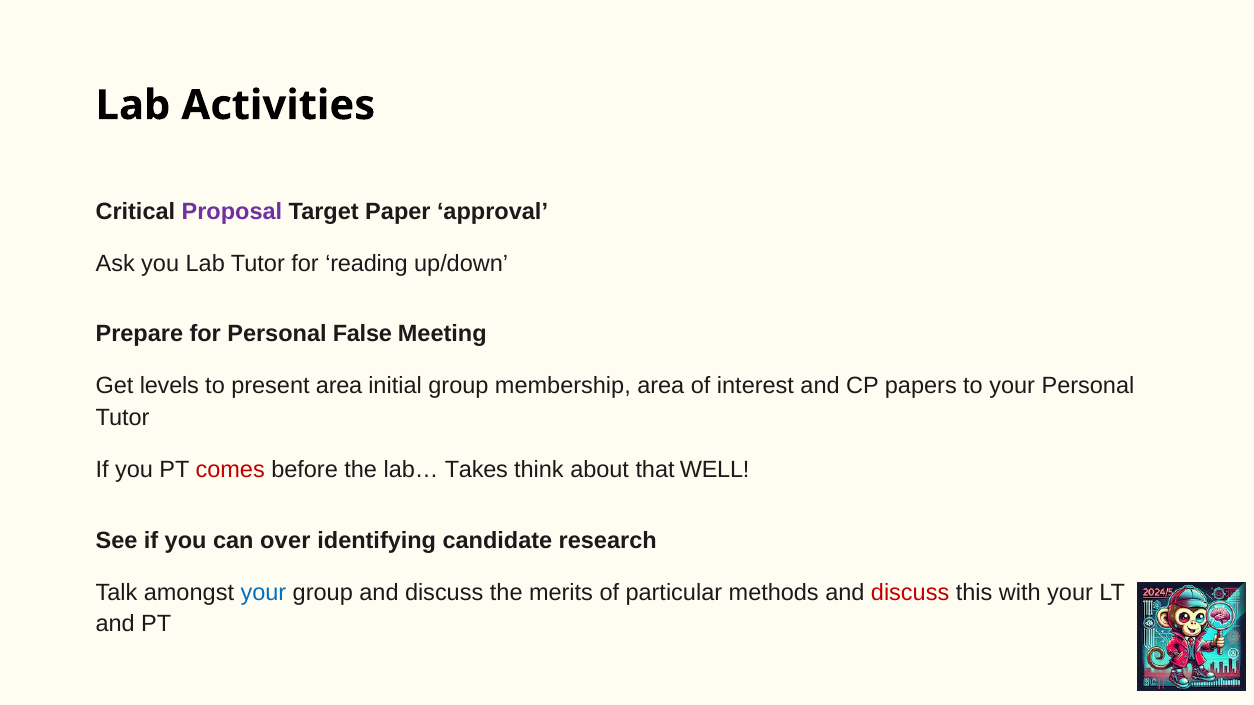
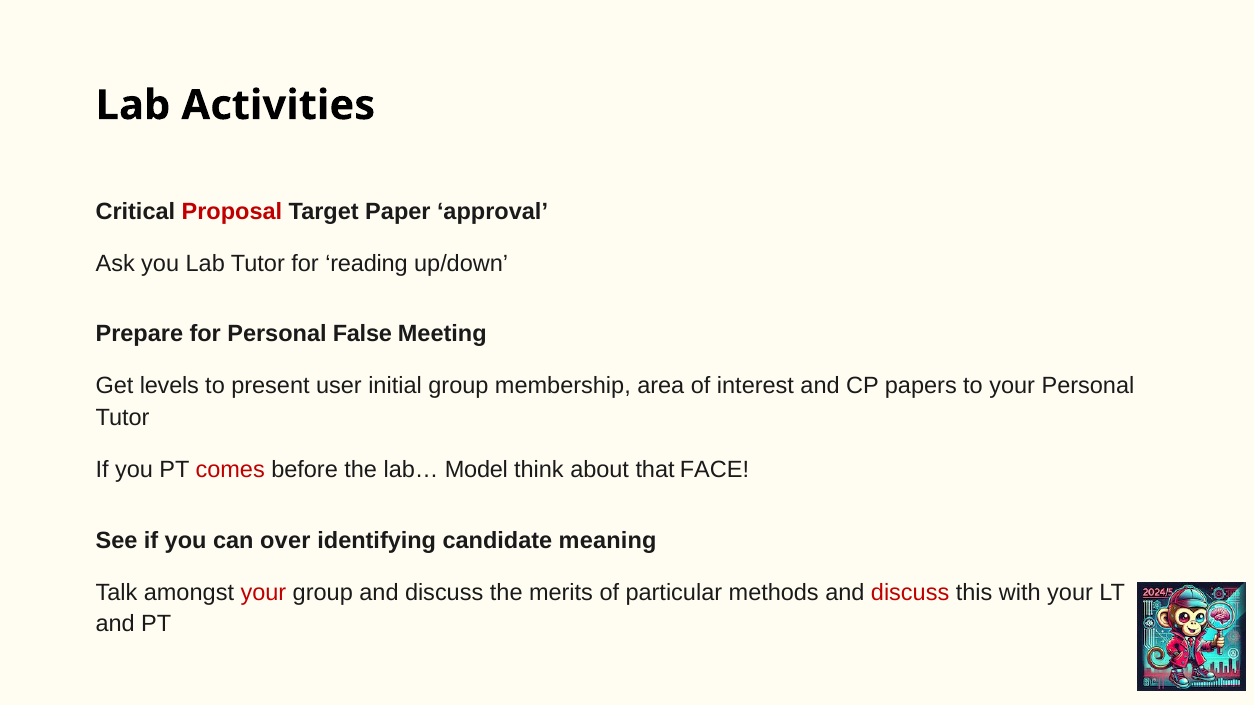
Proposal colour: purple -> red (232, 211)
present area: area -> user (339, 386)
Takes: Takes -> Model (476, 470)
WELL: WELL -> FACE (714, 470)
research: research -> meaning (608, 541)
your colour: blue -> red (263, 593)
